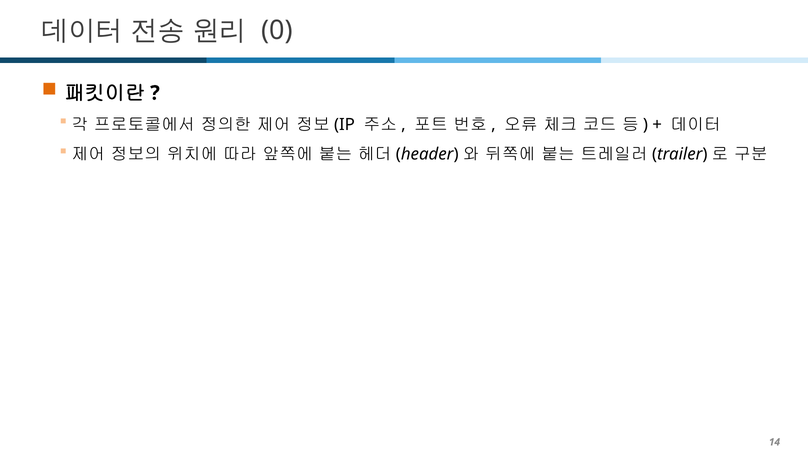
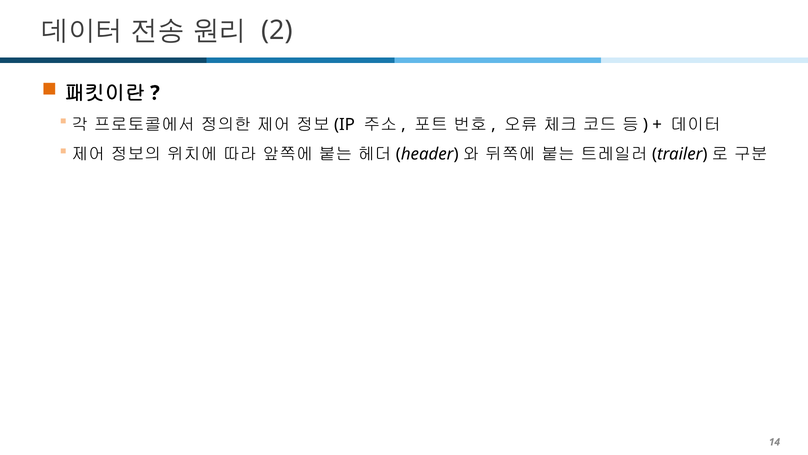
0: 0 -> 2 (277, 30)
